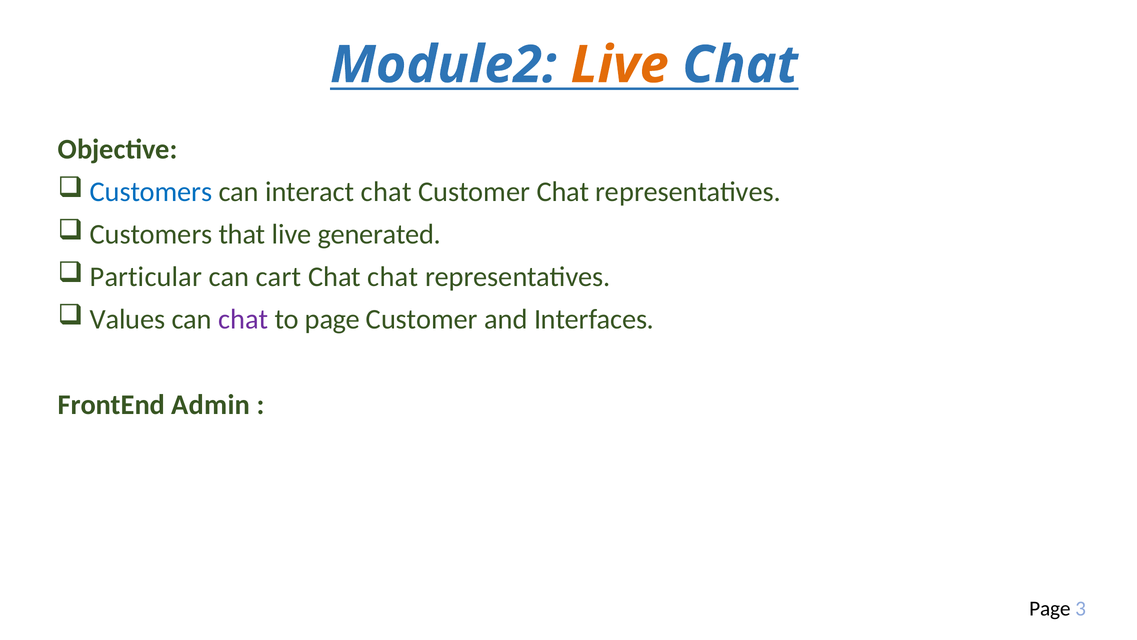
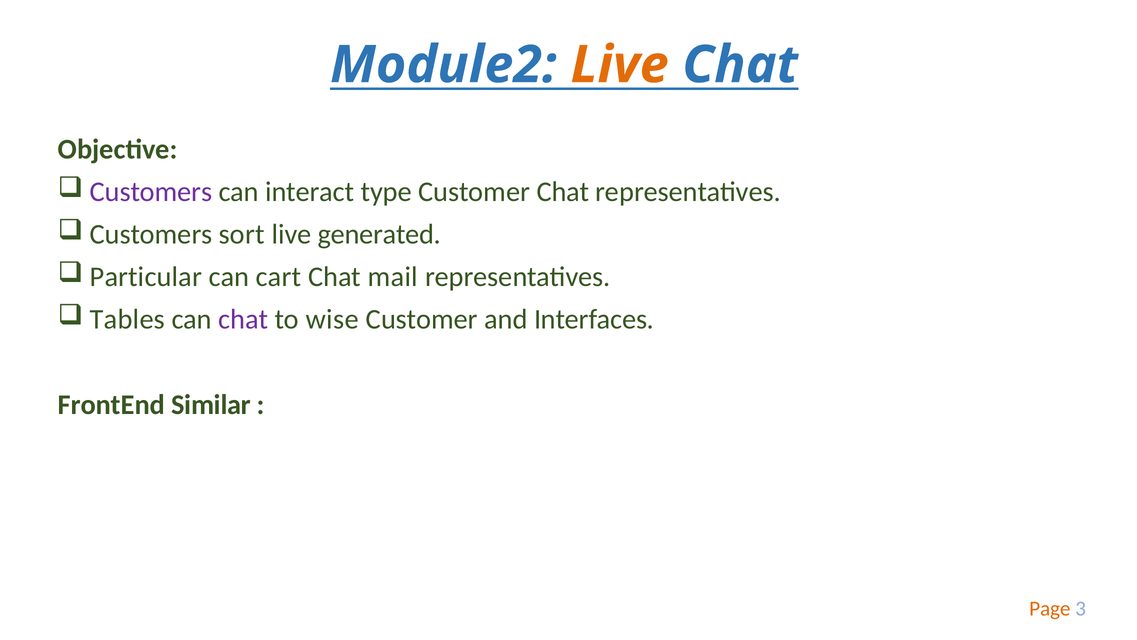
Customers colour: blue -> purple (151, 192)
interact chat: chat -> type (386, 192)
that: that -> sort (242, 234)
Chat chat: chat -> mail (393, 277)
Values: Values -> Tables (127, 319)
to page: page -> wise (332, 319)
Admin: Admin -> Similar (211, 404)
Page colour: black -> orange (1050, 608)
